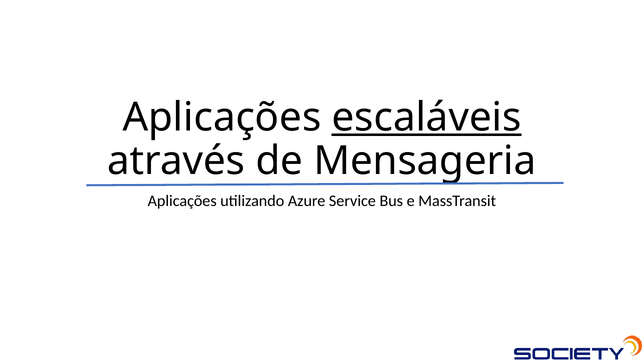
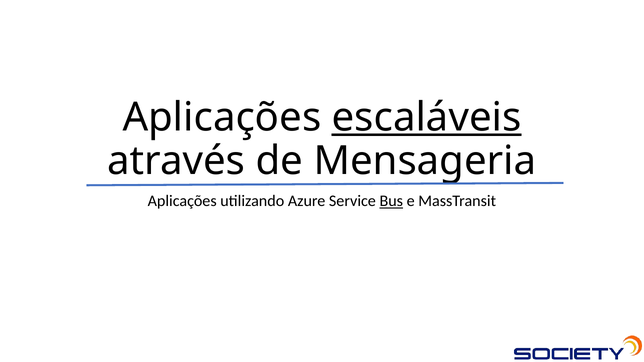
Bus underline: none -> present (391, 201)
